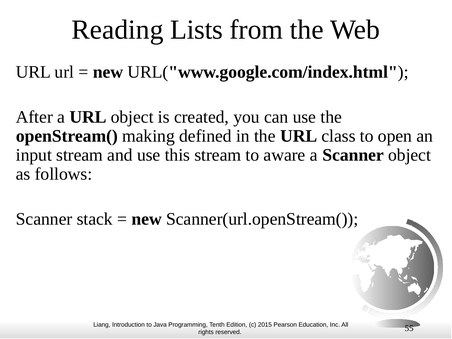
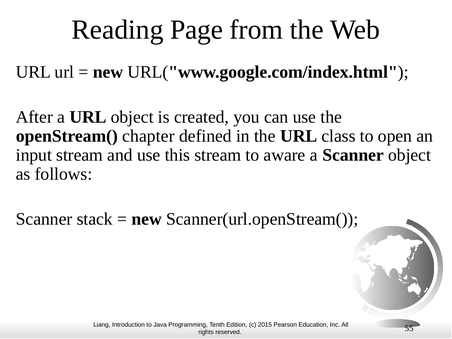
Lists: Lists -> Page (197, 30)
making: making -> chapter (148, 136)
